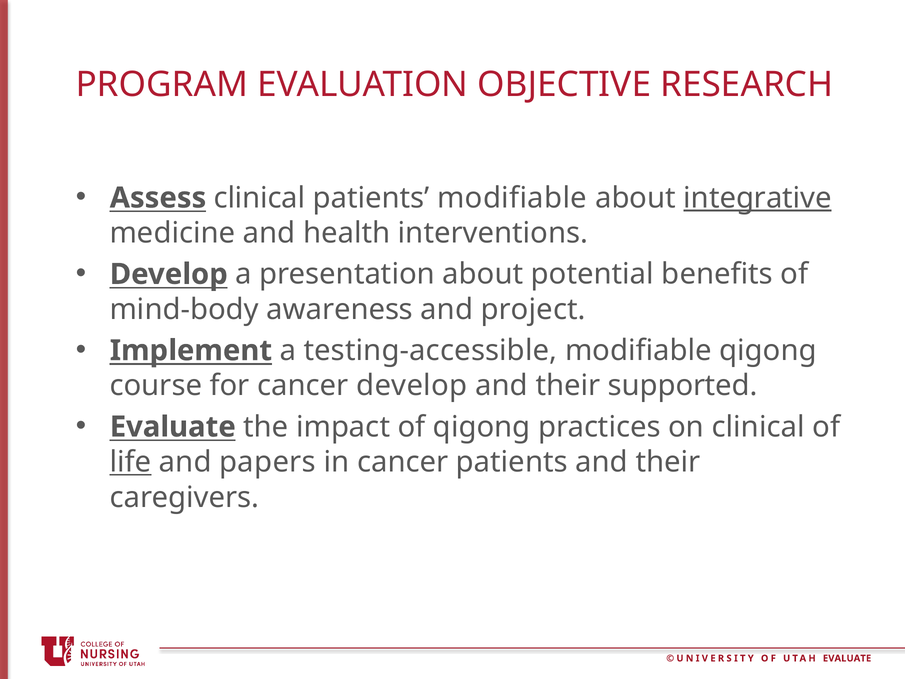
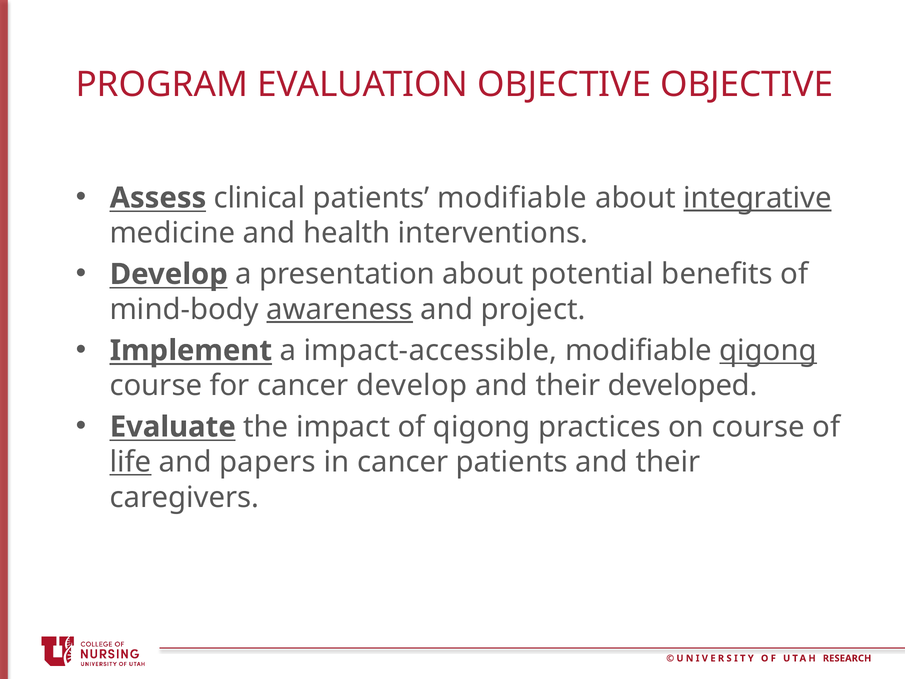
OBJECTIVE RESEARCH: RESEARCH -> OBJECTIVE (747, 85)
awareness underline: none -> present (340, 309)
testing-accessible: testing-accessible -> impact-accessible (430, 350)
qigong underline: none -> present (768, 350)
supported: supported -> developed (683, 386)
on clinical: clinical -> course (758, 427)
EVALUATE: EVALUATE -> RESEARCH (847, 658)
